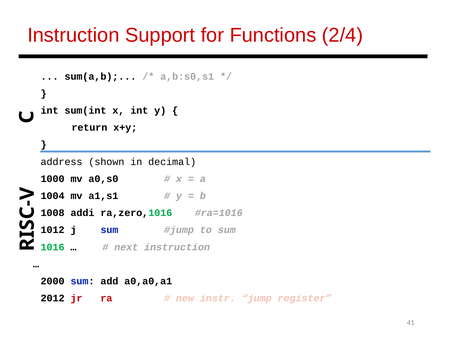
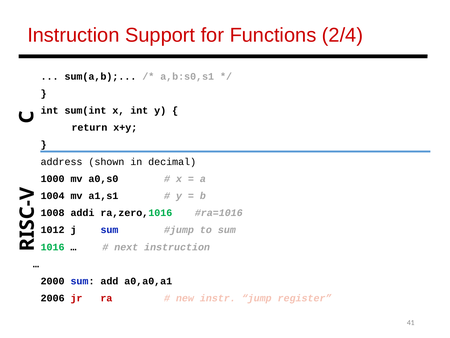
2012: 2012 -> 2006 (53, 298)
